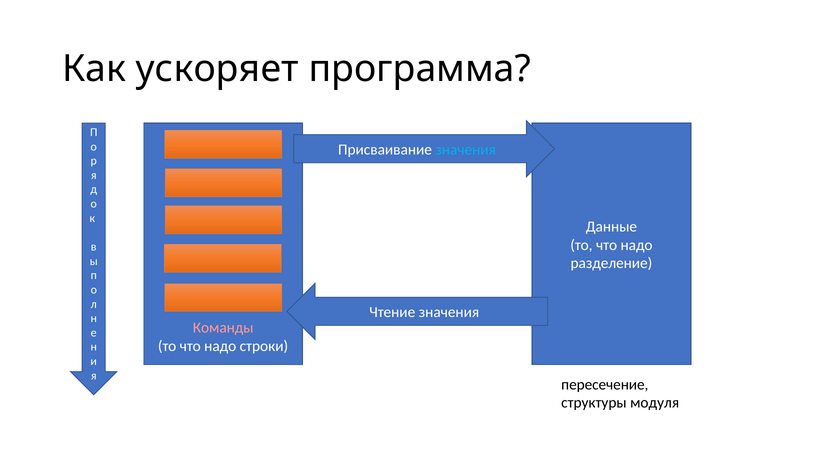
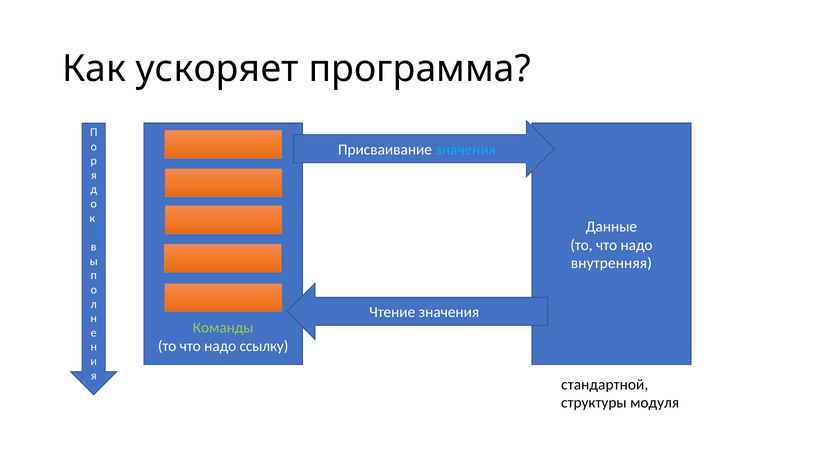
разделение: разделение -> внутренняя (611, 263)
Команды colour: pink -> light green (223, 327)
строки: строки -> ссылку (264, 346)
пересечение: пересечение -> стандартной (605, 384)
